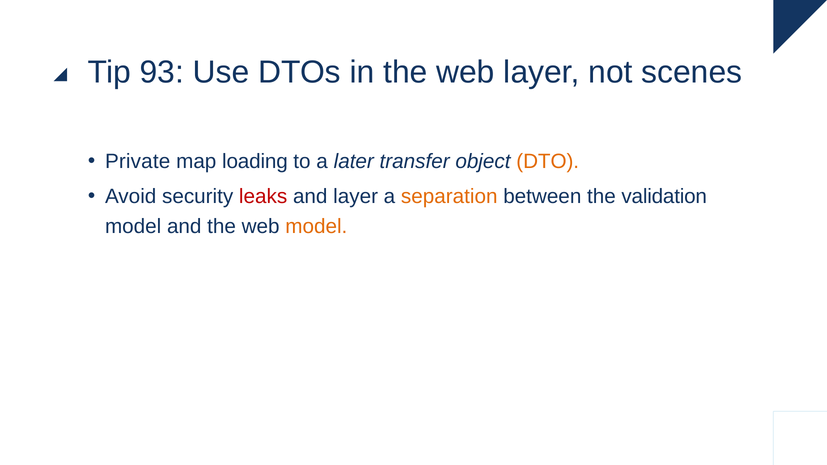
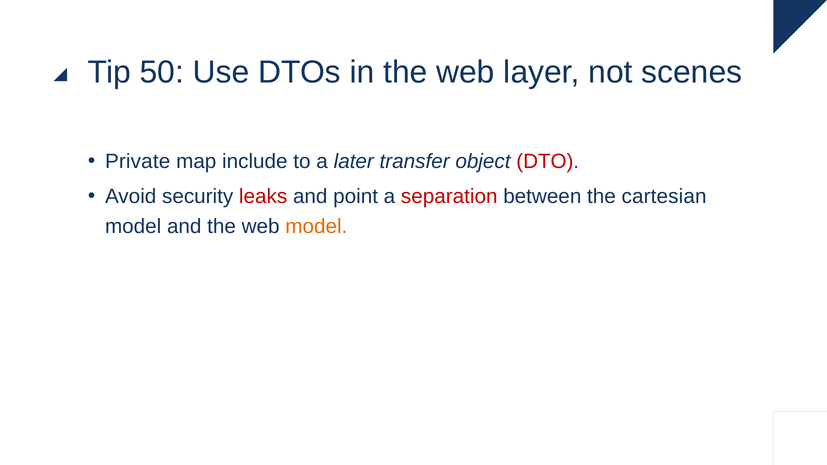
93: 93 -> 50 (162, 72)
loading: loading -> include (255, 162)
DTO colour: orange -> red (548, 162)
and layer: layer -> point (356, 197)
separation colour: orange -> red (449, 197)
validation: validation -> cartesian (664, 197)
